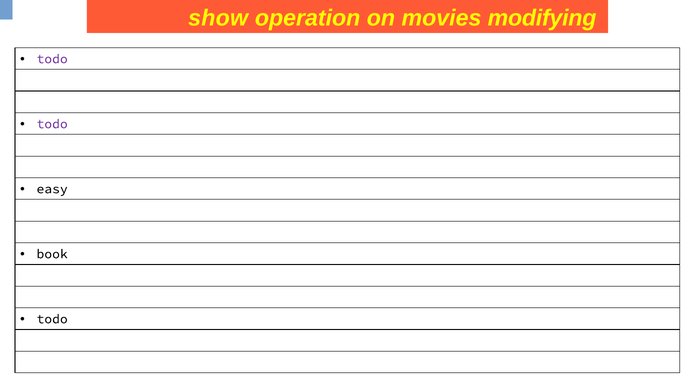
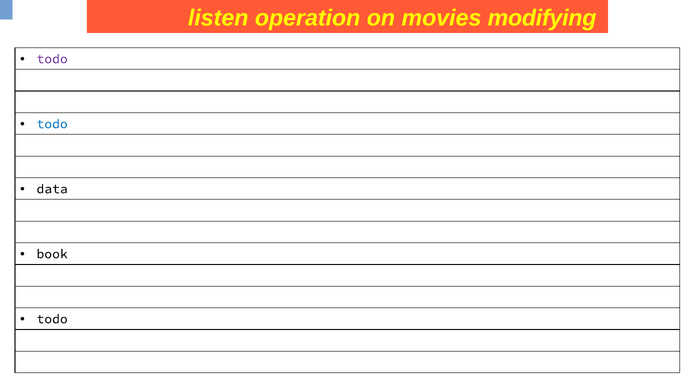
show: show -> listen (218, 18)
todo colour: purple -> blue (52, 124)
easy: easy -> data (52, 189)
